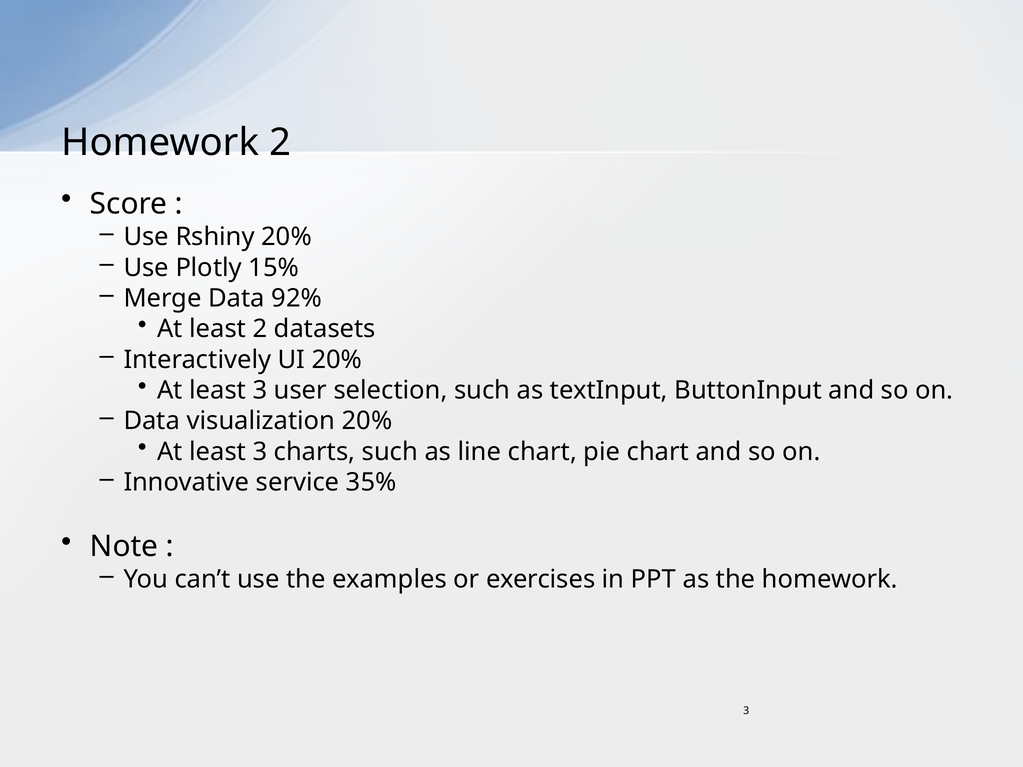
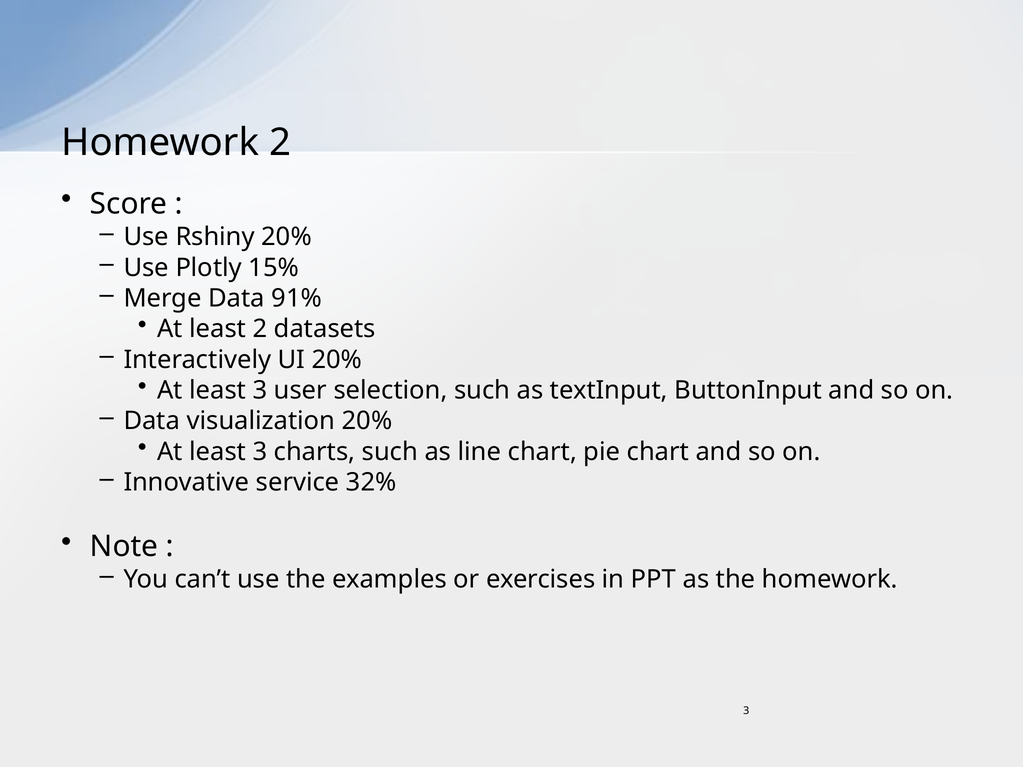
92%: 92% -> 91% (297, 298)
35%: 35% -> 32% (371, 483)
